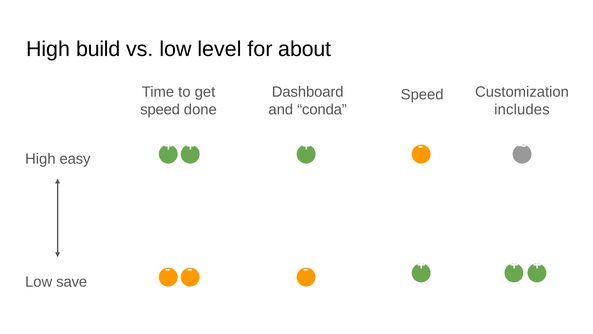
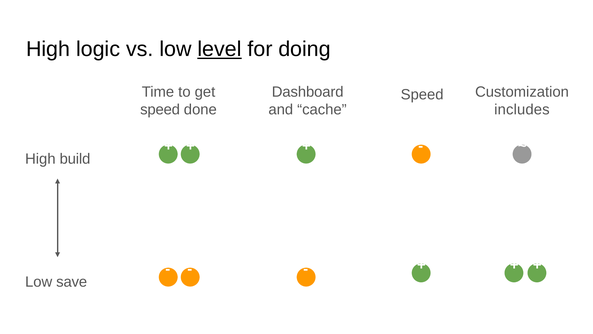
build: build -> logic (98, 49)
level underline: none -> present (219, 49)
about: about -> doing (305, 49)
conda: conda -> cache (322, 110)
easy: easy -> build (75, 159)
